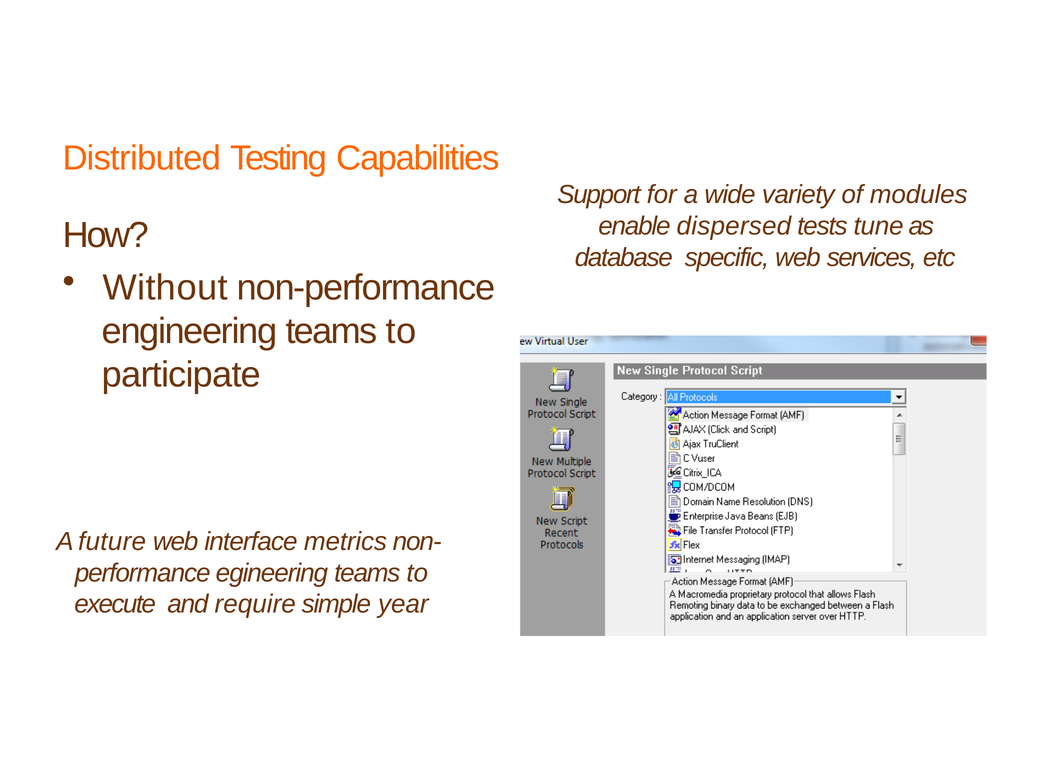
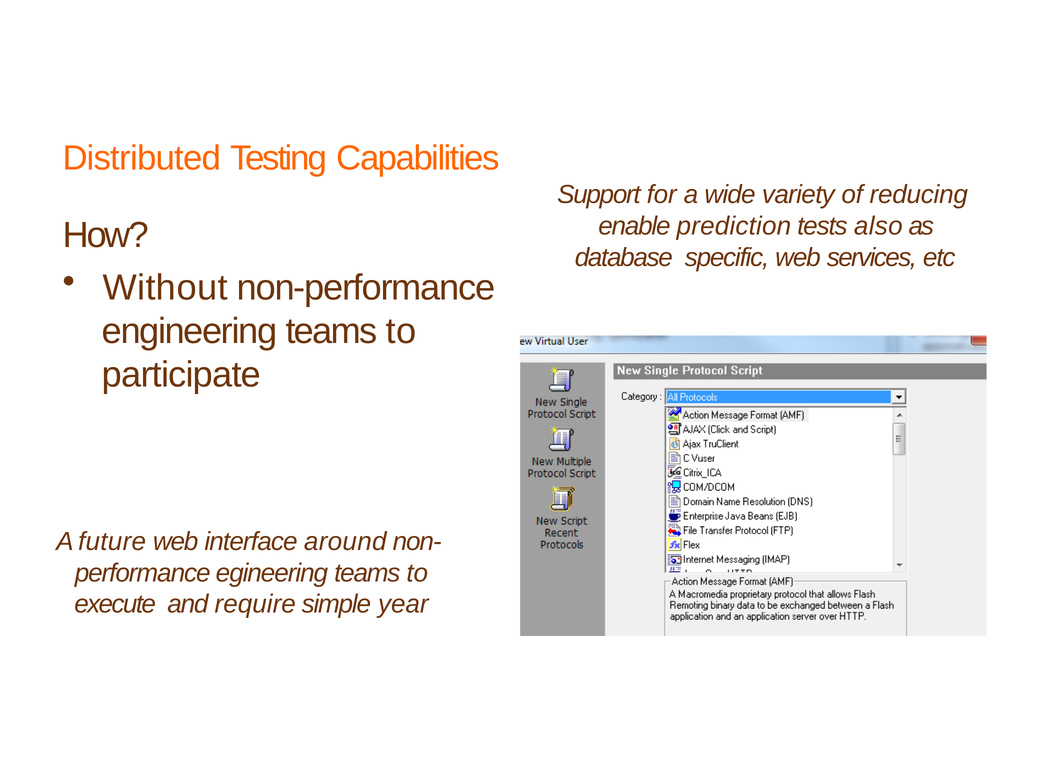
modules: modules -> reducing (919, 195)
dispersed: dispersed -> prediction (734, 226)
tune: tune -> also (878, 226)
metrics: metrics -> around (345, 541)
